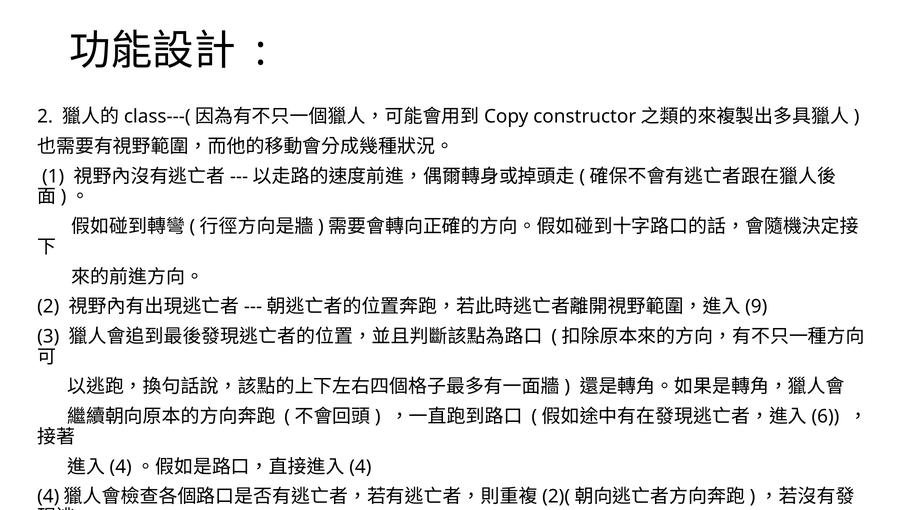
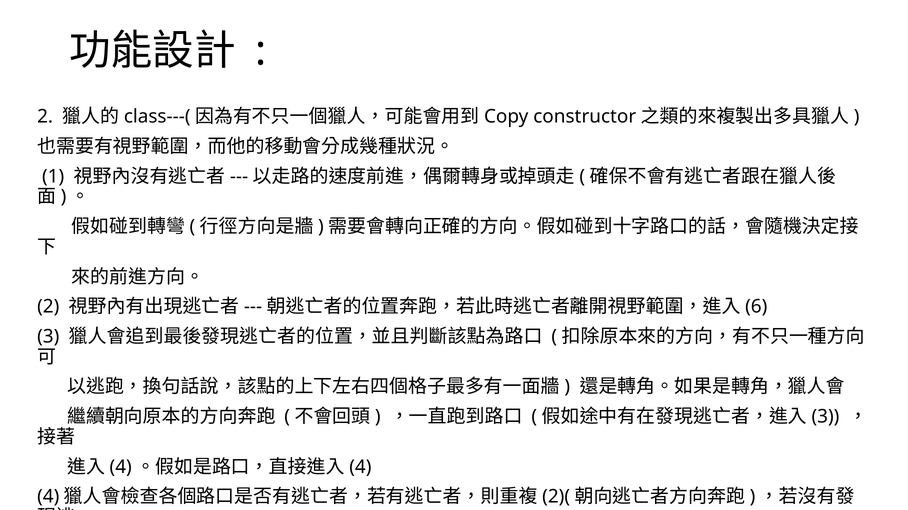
9: 9 -> 6 (756, 307)
6: 6 -> 3 (825, 417)
